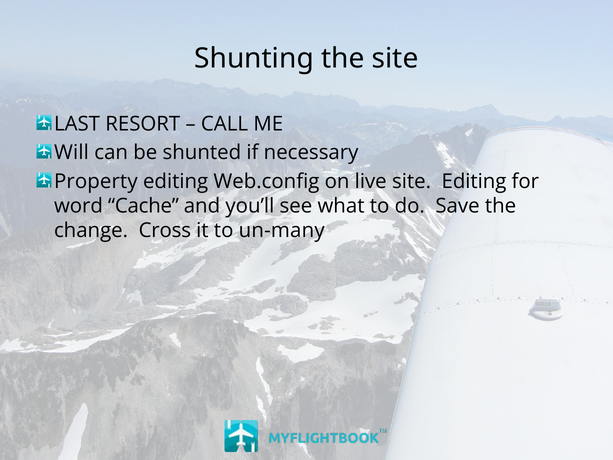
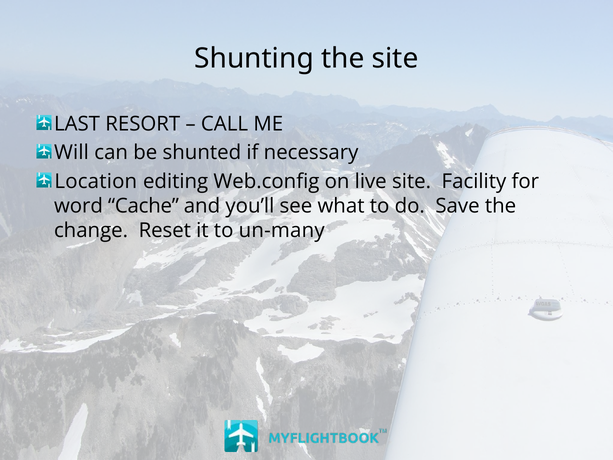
Property: Property -> Location (96, 181)
site Editing: Editing -> Facility (474, 181)
Cross: Cross -> Reset (165, 230)
